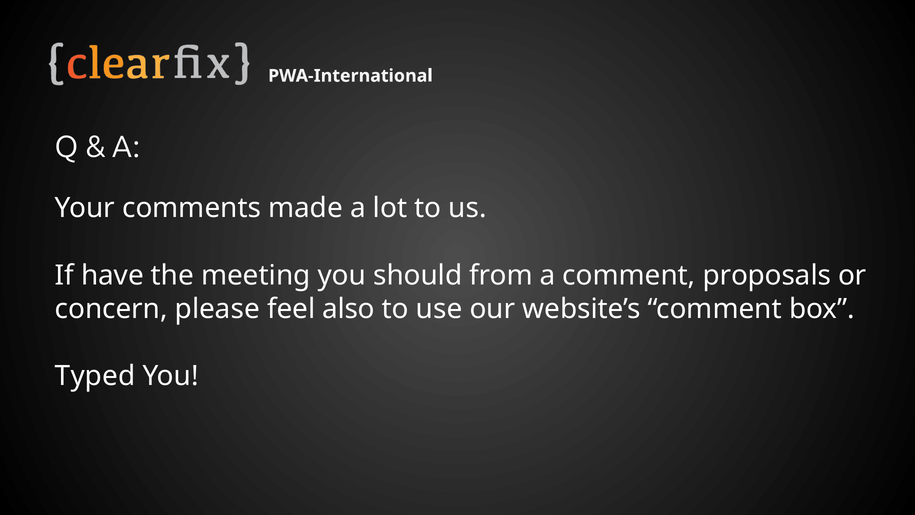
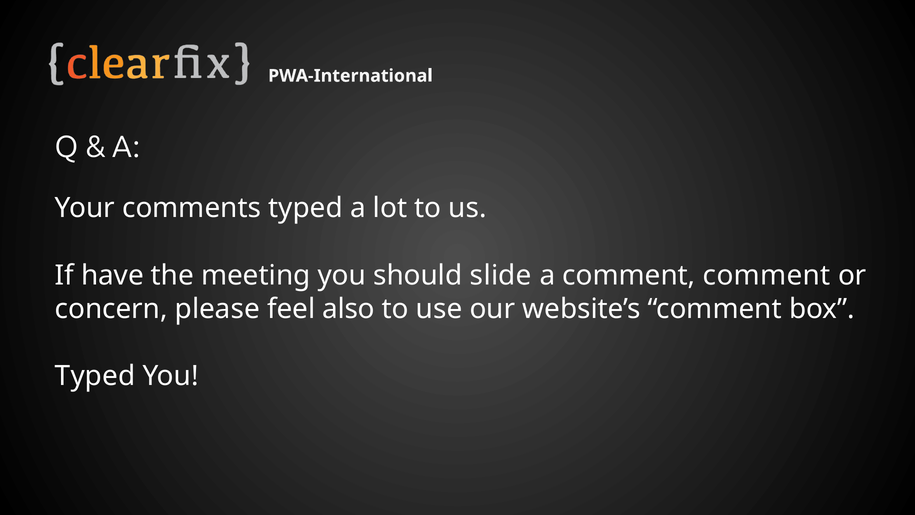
comments made: made -> typed (305, 208)
from: from -> slide (501, 275)
comment proposals: proposals -> comment (767, 275)
